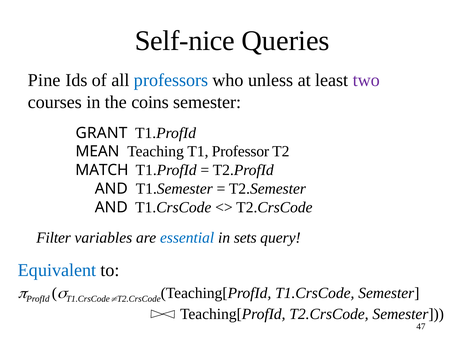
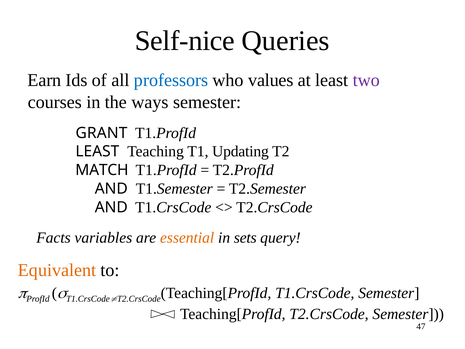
Pine: Pine -> Earn (44, 80)
unless: unless -> values (271, 80)
coins: coins -> ways (150, 102)
MEAN: MEAN -> LEAST (97, 151)
Professor: Professor -> Updating (240, 151)
Filter: Filter -> Facts (53, 237)
essential colour: blue -> orange (187, 237)
Equivalent colour: blue -> orange (57, 270)
